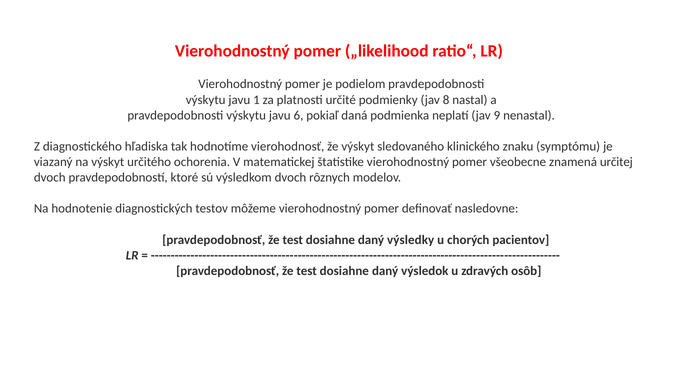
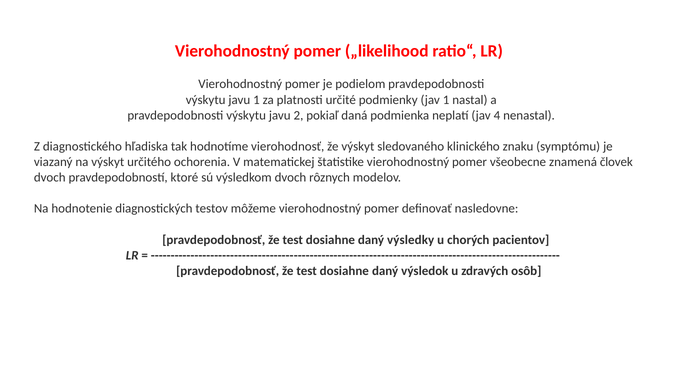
jav 8: 8 -> 1 (446, 100)
6: 6 -> 2 (298, 115)
9: 9 -> 4 (497, 115)
určitej: určitej -> človek (616, 162)
